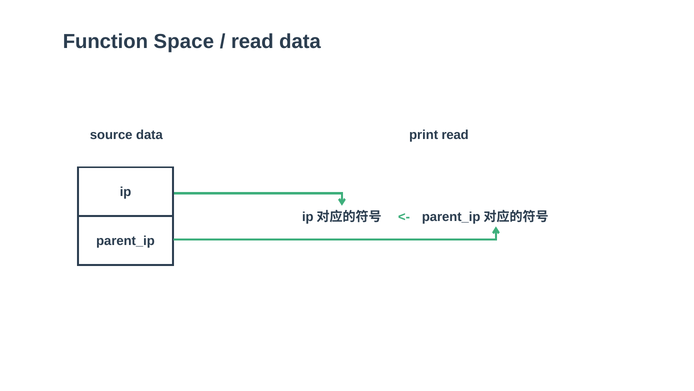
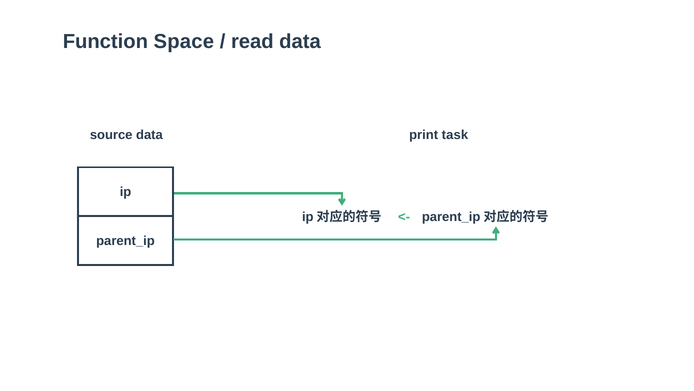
print read: read -> task (455, 135)
